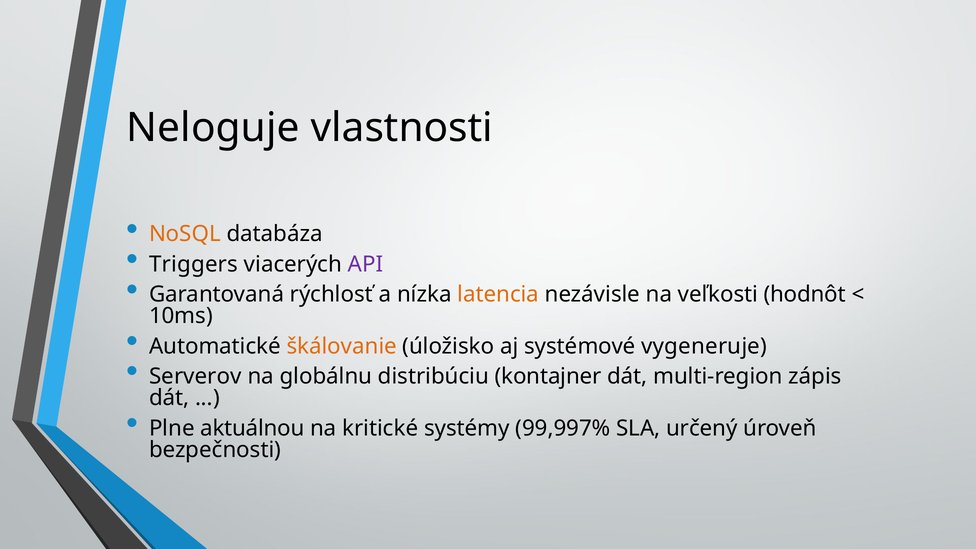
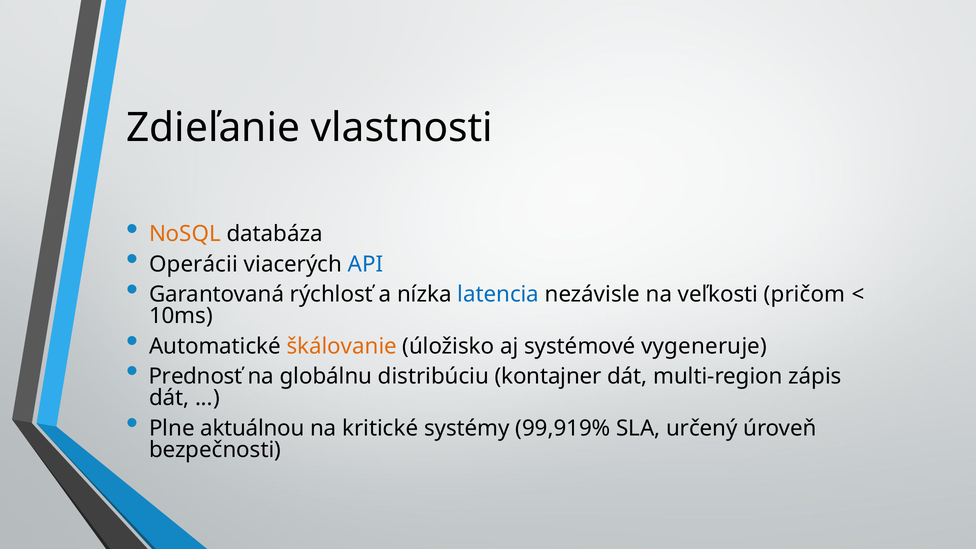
Neloguje: Neloguje -> Zdieľanie (213, 128)
Triggers: Triggers -> Operácii (194, 264)
API colour: purple -> blue (365, 264)
latencia colour: orange -> blue (498, 295)
hodnôt: hodnôt -> pričom (805, 295)
Serverov: Serverov -> Prednosť (196, 376)
99,997%: 99,997% -> 99,919% (563, 428)
